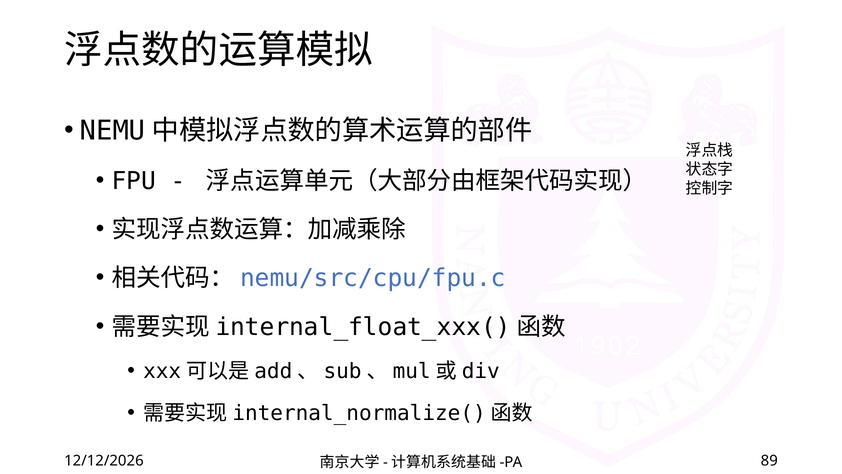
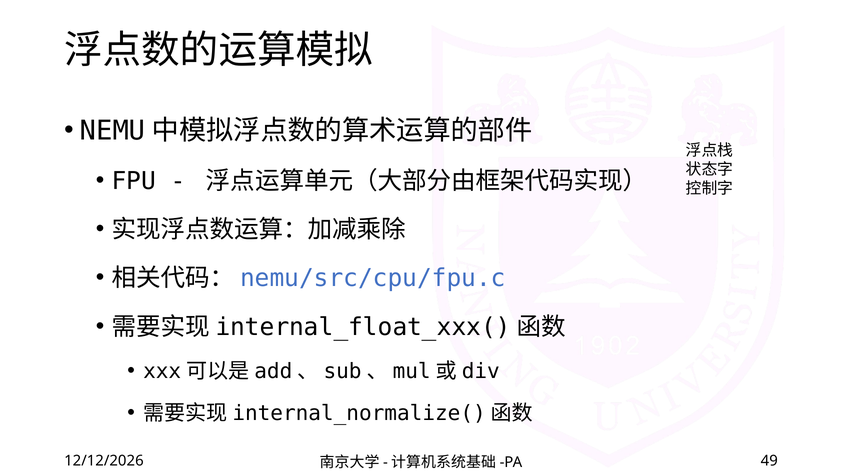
89: 89 -> 49 (769, 460)
